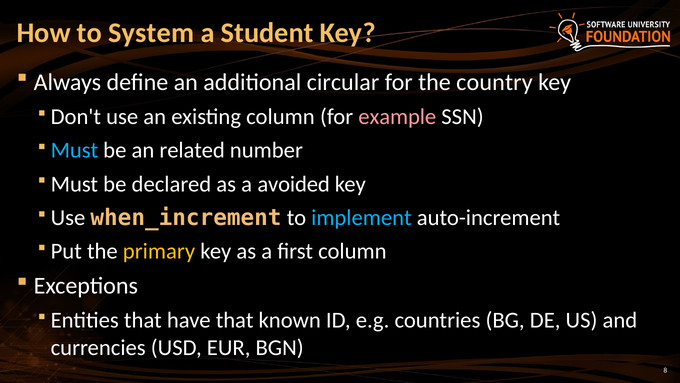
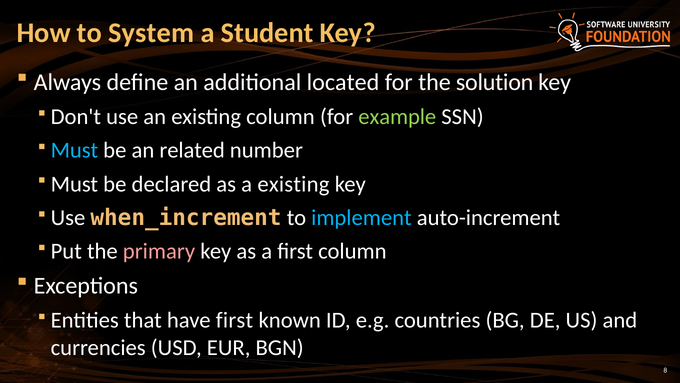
circular: circular -> located (343, 82)
country: country -> solution (495, 82)
example colour: pink -> light green (397, 117)
a avoided: avoided -> existing (293, 184)
primary colour: yellow -> pink (159, 251)
have that: that -> first (234, 320)
